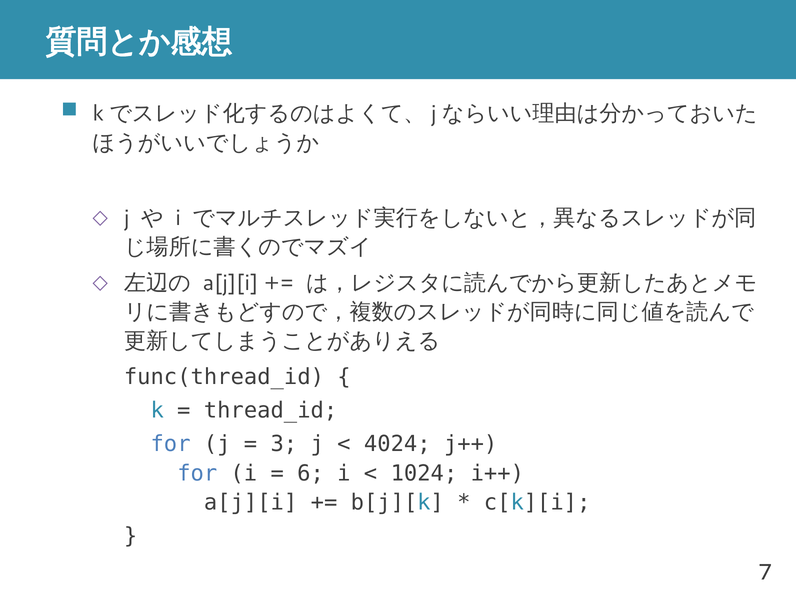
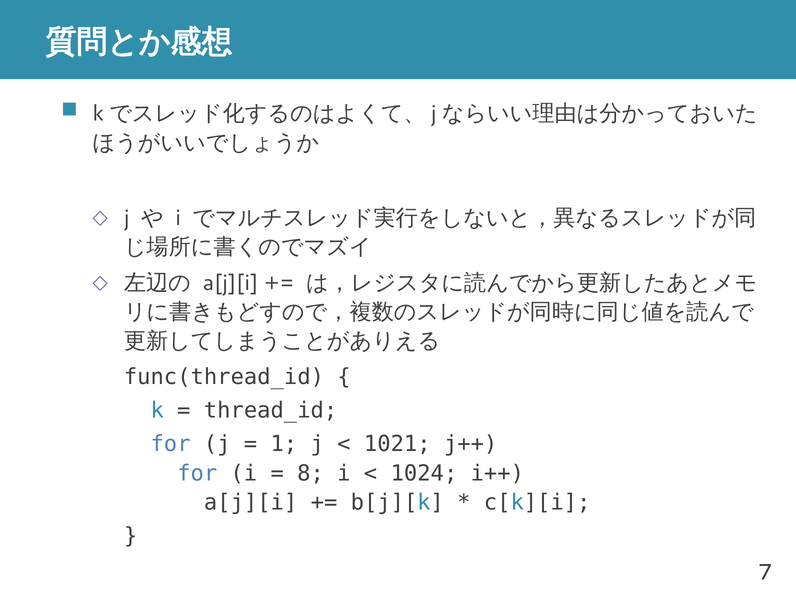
3: 3 -> 1 (284, 444)
4024: 4024 -> 1021 (397, 444)
6: 6 -> 8 (311, 473)
